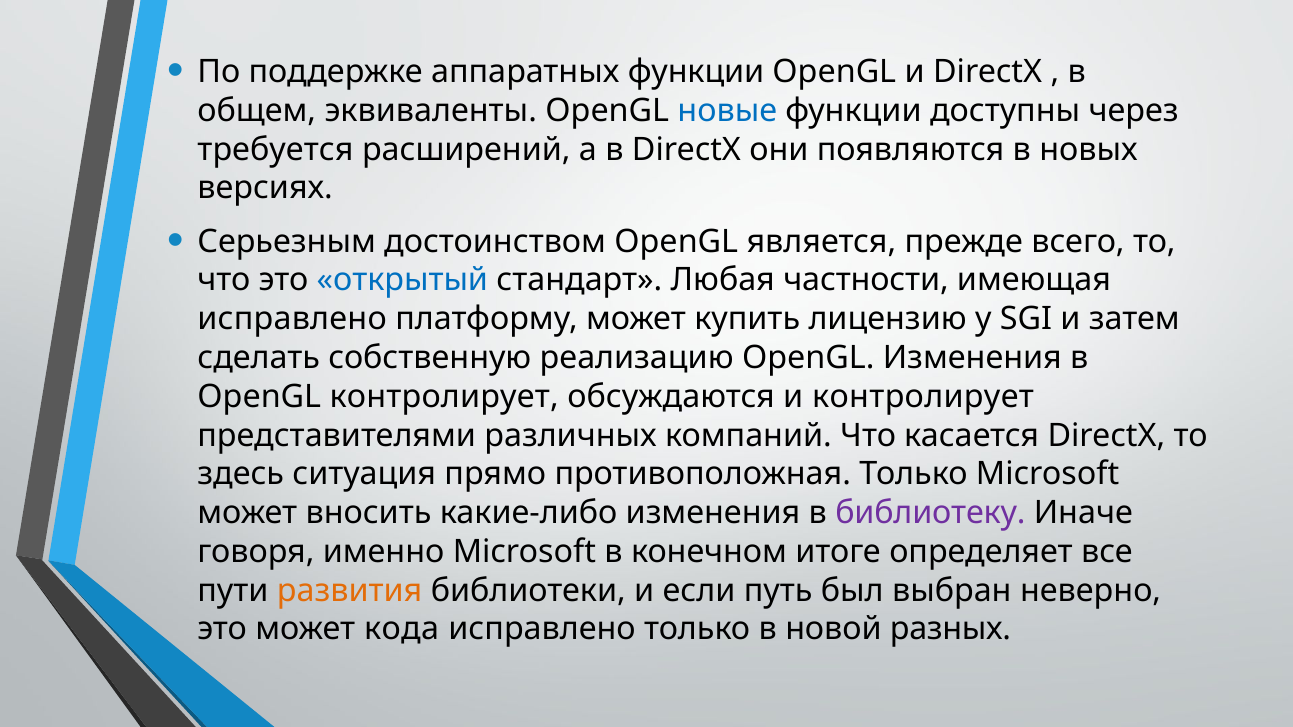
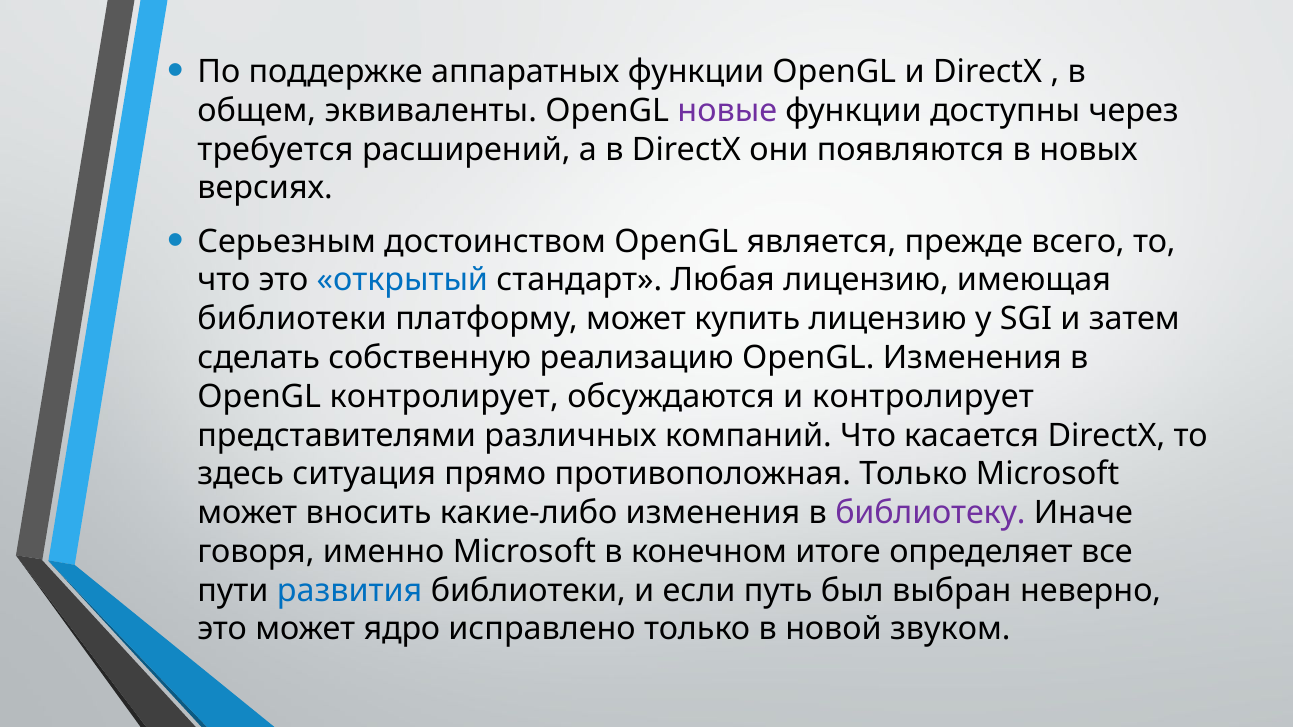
новые colour: blue -> purple (727, 111)
Любая частности: частности -> лицензию (866, 280)
исправлено: исправлено -> библиотеки (292, 319)
развития colour: orange -> blue (350, 591)
кода: кода -> ядро (402, 629)
разных: разных -> звуком (950, 629)
